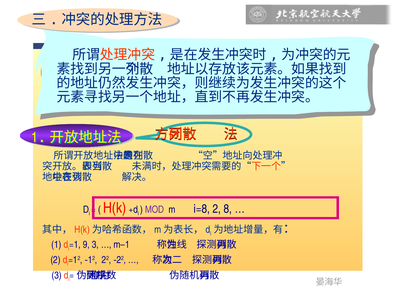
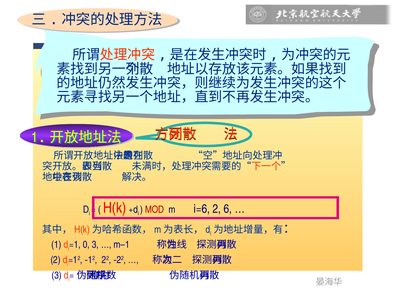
MOD colour: purple -> red (155, 210)
i=8: i=8 -> i=6 (202, 209)
8: 8 -> 6 (228, 209)
9: 9 -> 0 (86, 245)
